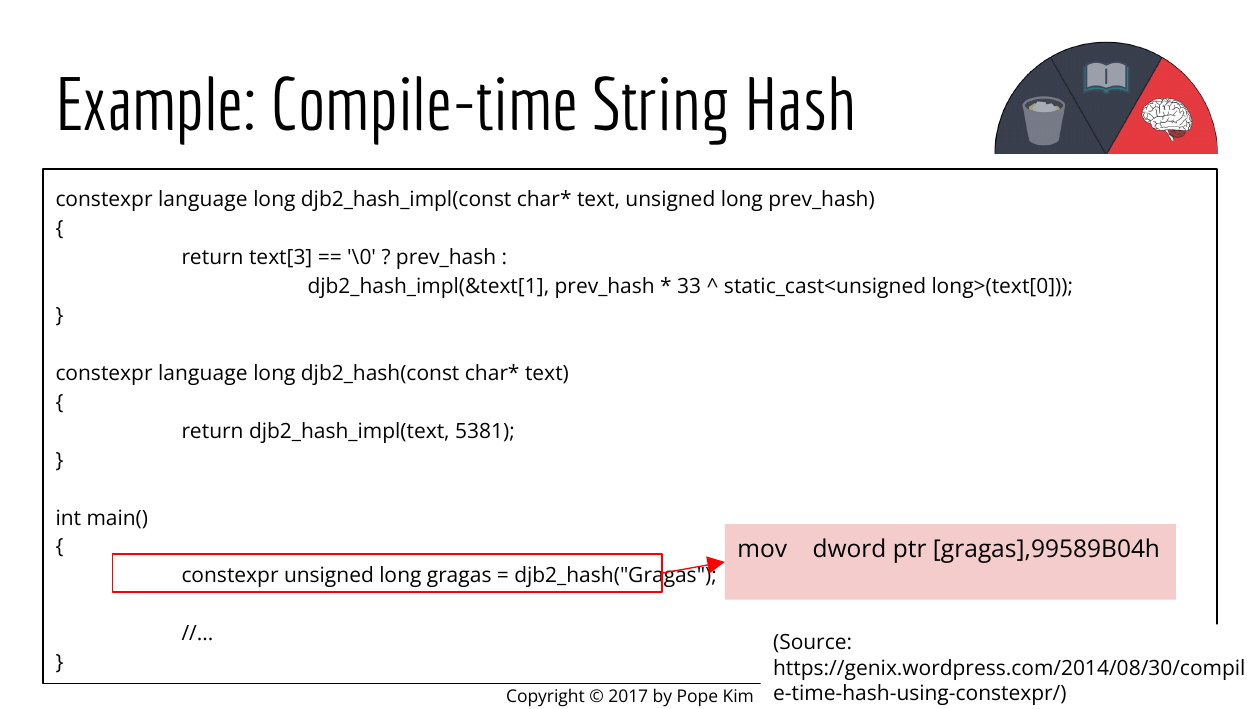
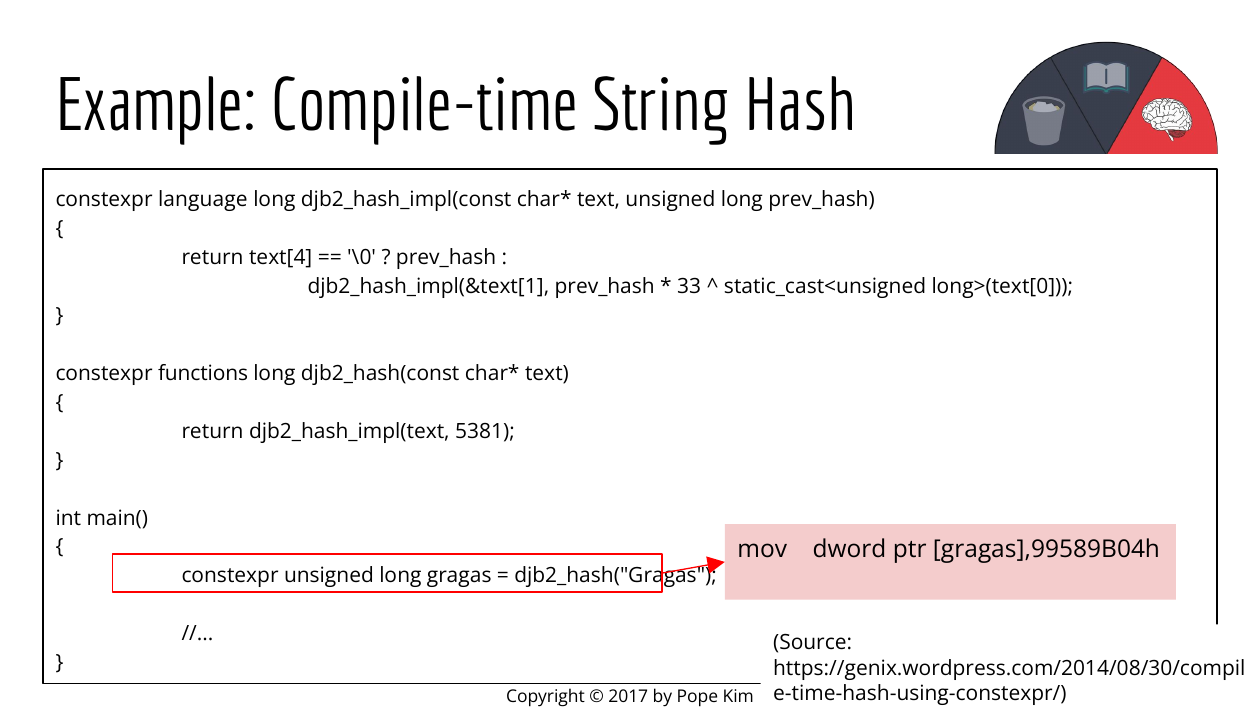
text[3: text[3 -> text[4 (281, 257)
language: language -> functions (203, 373)
